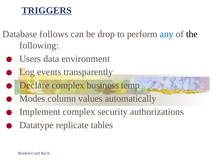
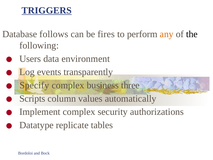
drop: drop -> fires (106, 34)
any colour: blue -> orange (167, 34)
Declare: Declare -> Specify (34, 85)
temp: temp -> three (130, 85)
Modes: Modes -> Scripts (32, 98)
